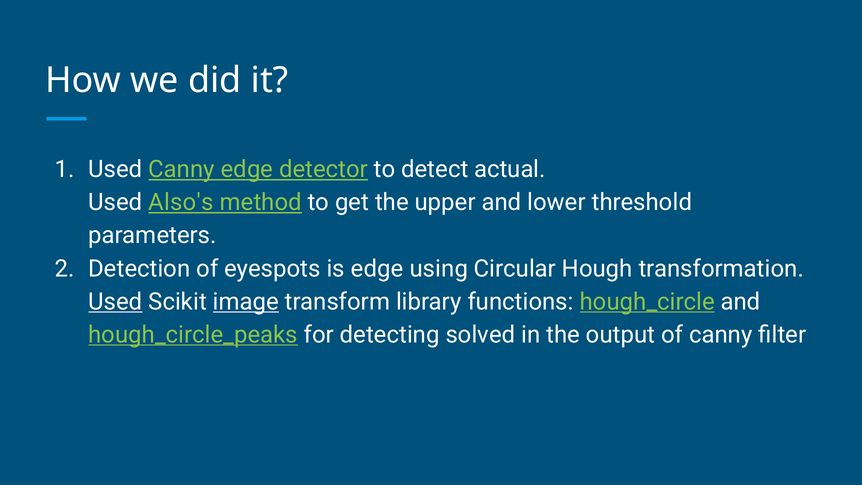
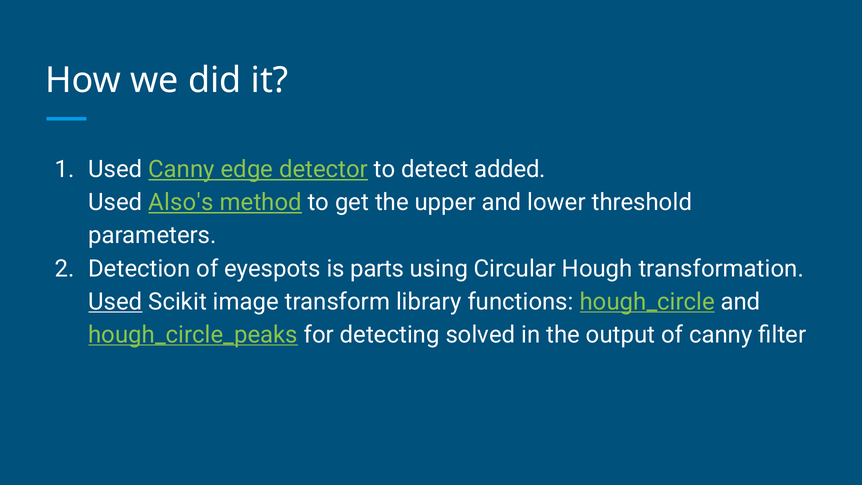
actual: actual -> added (510, 169)
is edge: edge -> parts (377, 269)
image underline: present -> none (246, 302)
